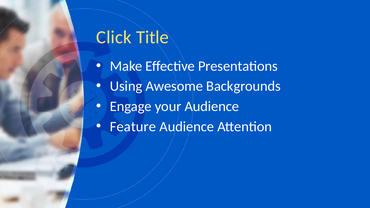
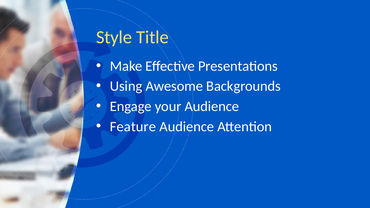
Click: Click -> Style (114, 37)
